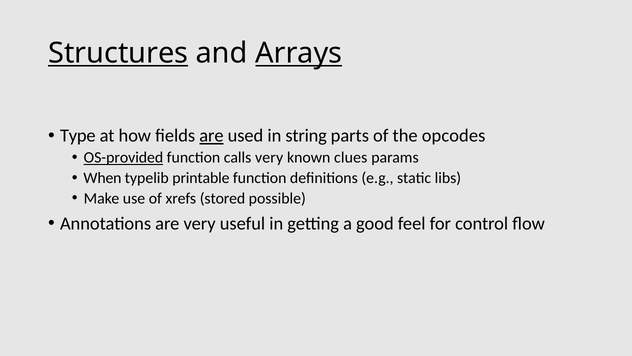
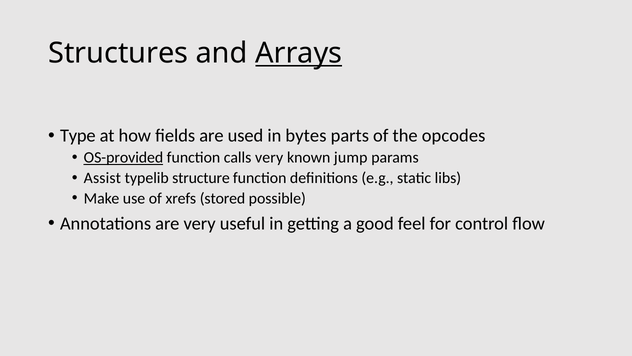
Structures underline: present -> none (118, 53)
are underline: present -> none (211, 136)
string: string -> bytes (306, 136)
clues: clues -> jump (351, 157)
When: When -> Assist (102, 178)
printable: printable -> structure (201, 178)
